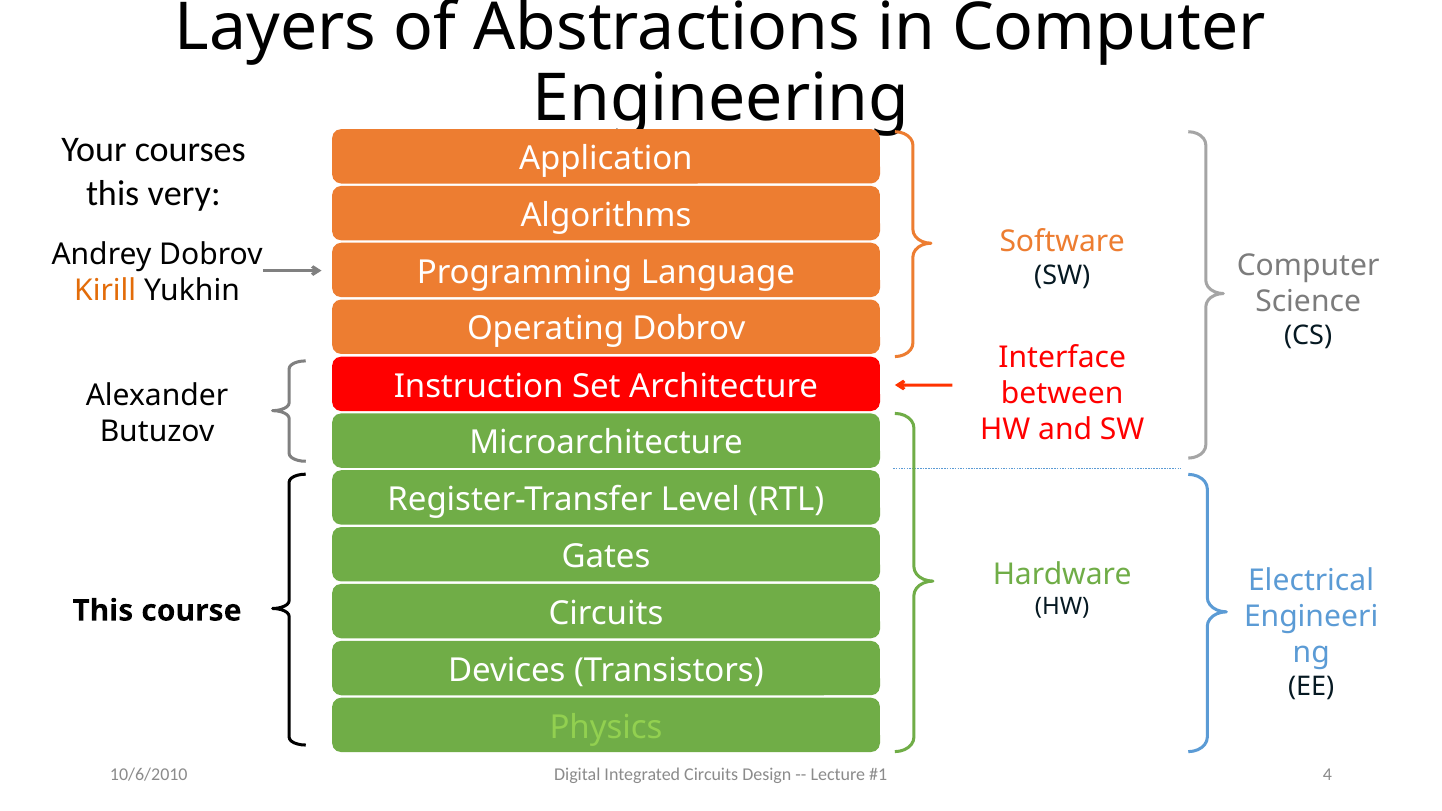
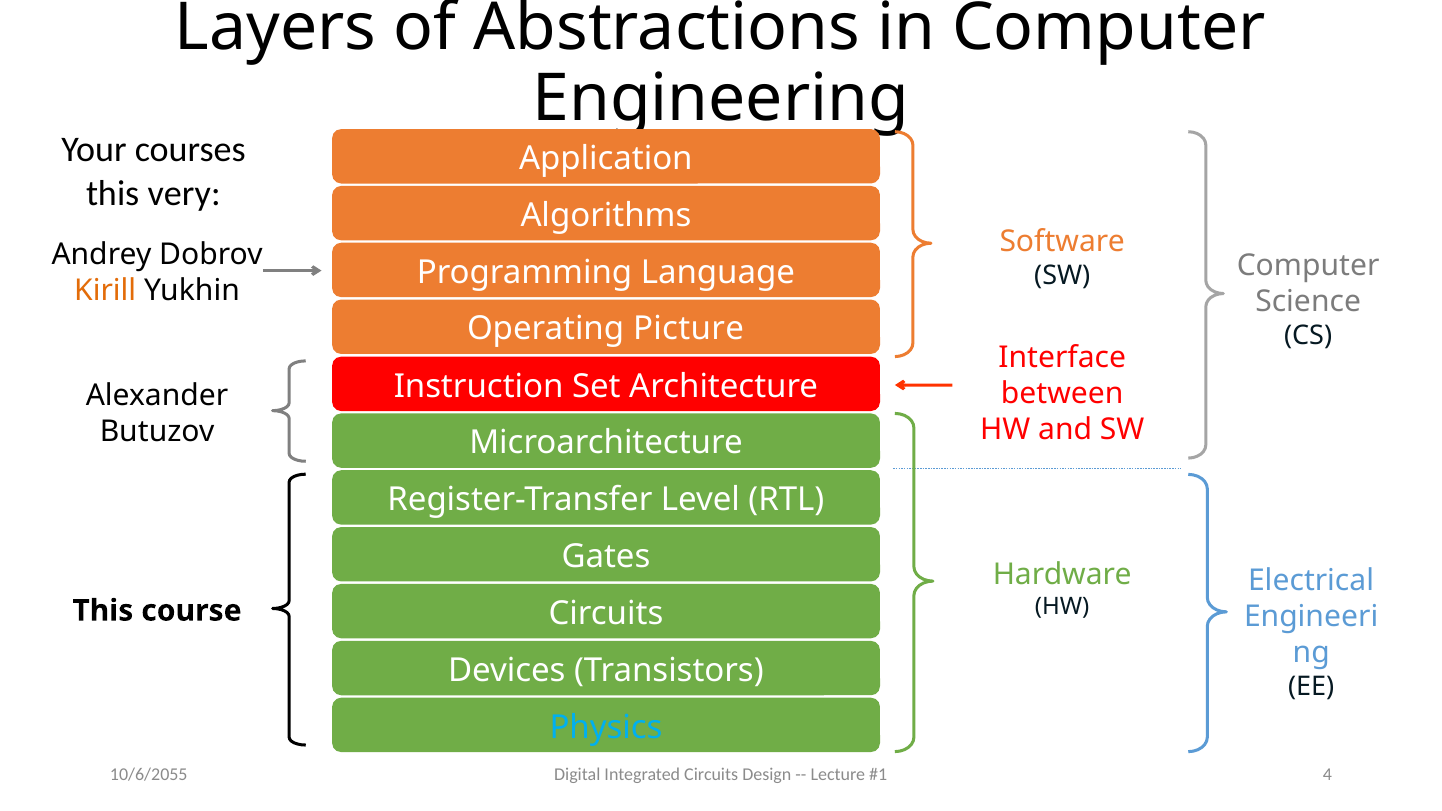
Operating Dobrov: Dobrov -> Picture (689, 329)
Physics colour: light green -> light blue (606, 727)
10/6/2010: 10/6/2010 -> 10/6/2055 (149, 775)
